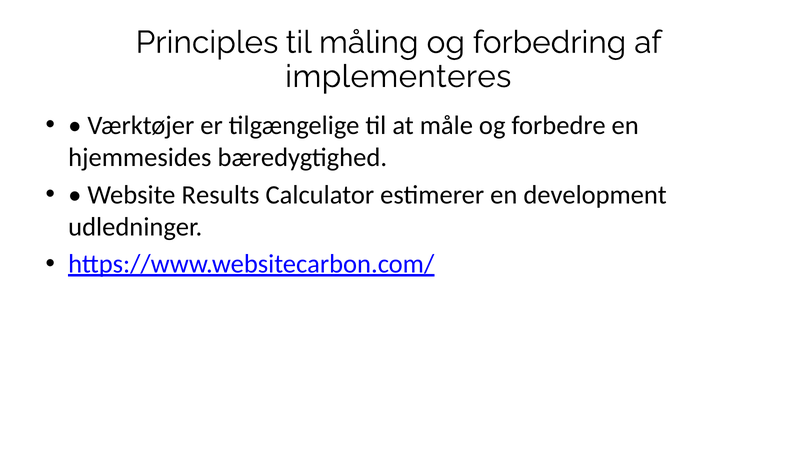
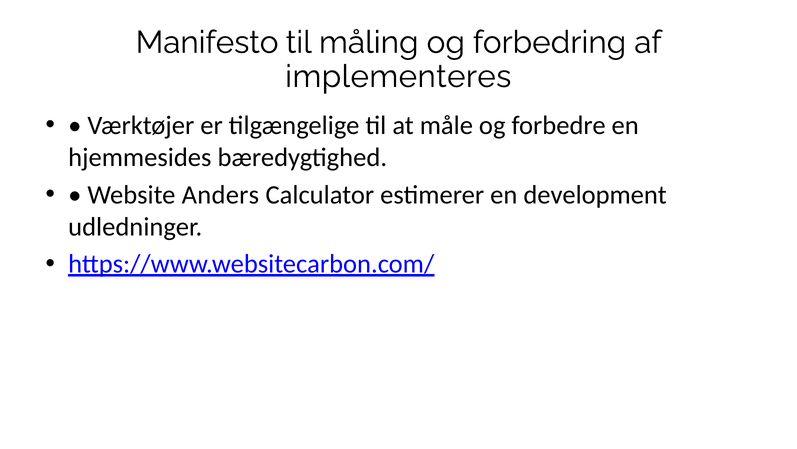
Principles: Principles -> Manifesto (207, 42)
Results: Results -> Anders (220, 194)
